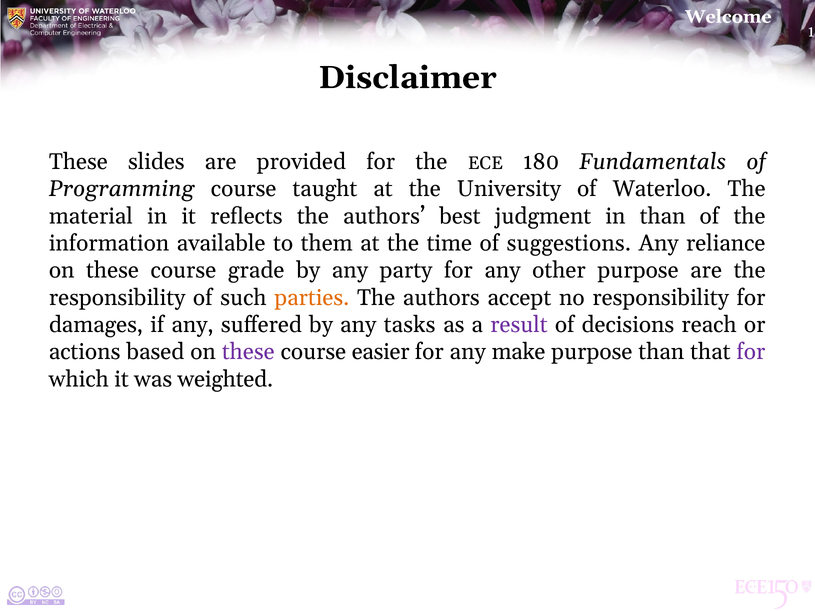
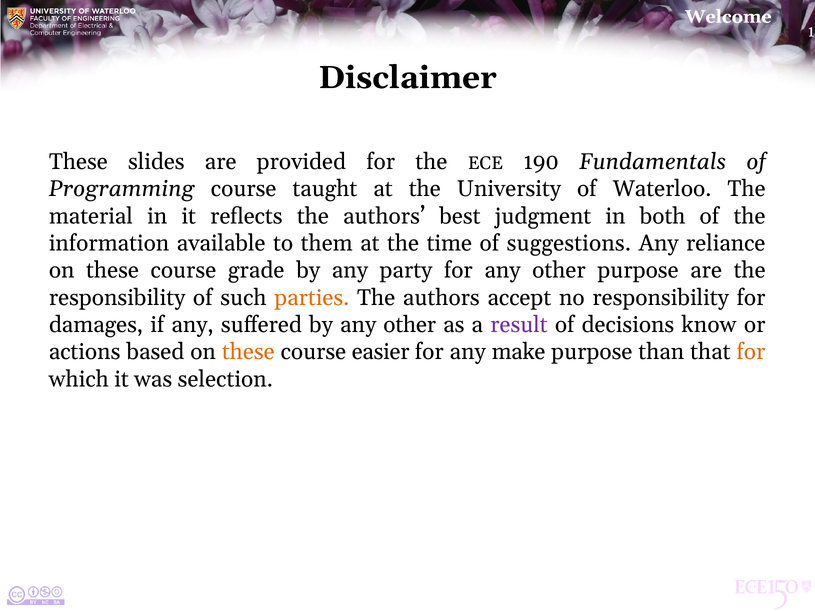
180: 180 -> 190 (541, 162)
in than: than -> both (663, 216)
by any tasks: tasks -> other (410, 325)
reach: reach -> know (709, 325)
these colour: purple -> orange (248, 352)
for colour: purple -> orange (751, 352)
weighted: weighted -> selection (225, 379)
